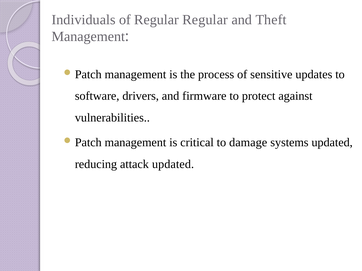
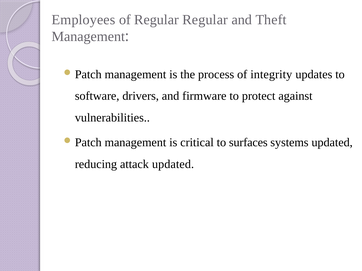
Individuals: Individuals -> Employees (84, 20)
sensitive: sensitive -> integrity (271, 74)
damage: damage -> surfaces (248, 143)
